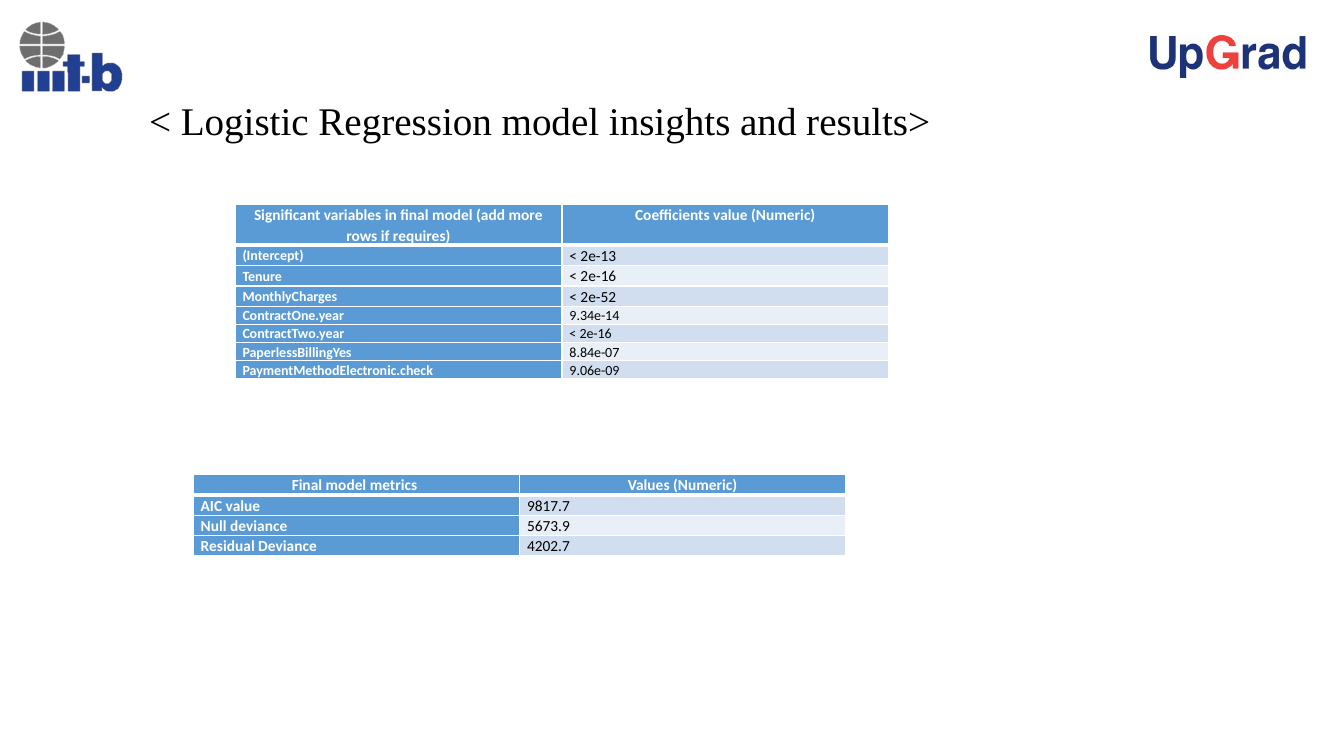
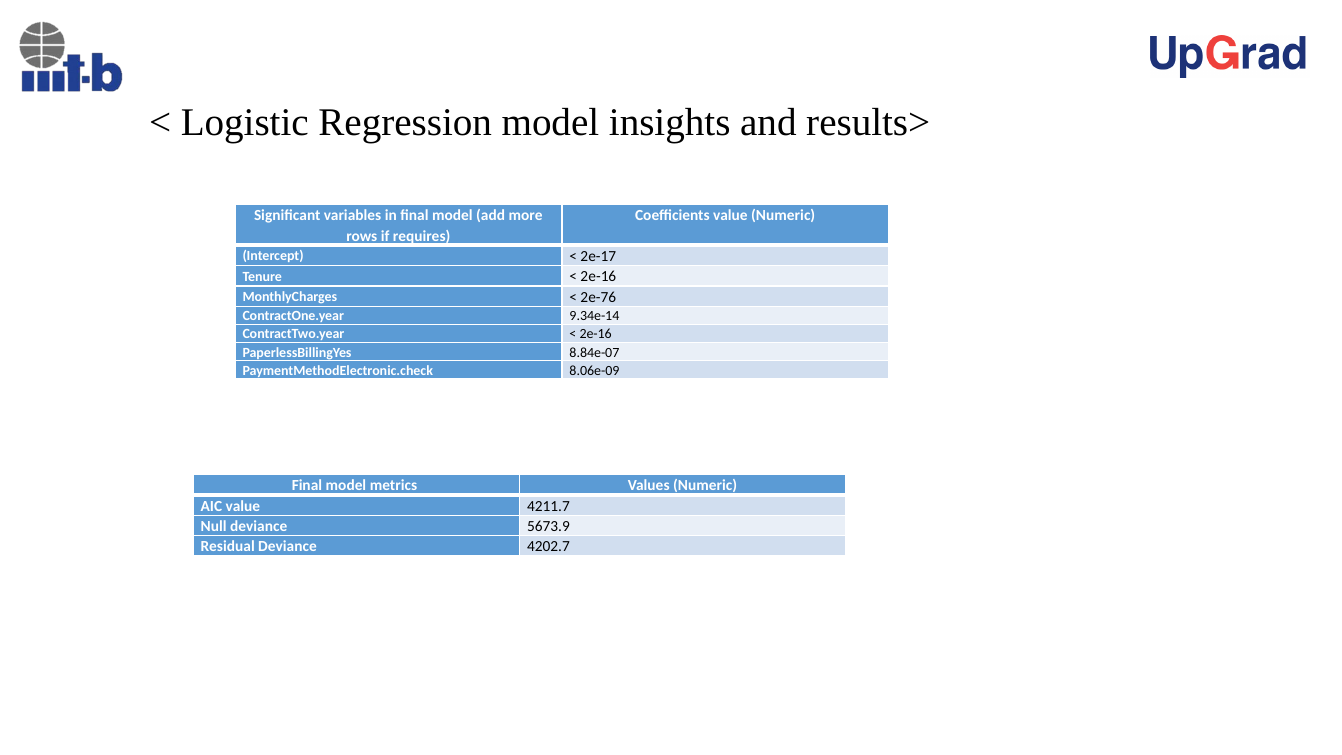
2e-13: 2e-13 -> 2e-17 (598, 256)
2e-52: 2e-52 -> 2e-76 (598, 297)
9.06e-09: 9.06e-09 -> 8.06e-09 (594, 371)
9817.7: 9817.7 -> 4211.7 (548, 506)
